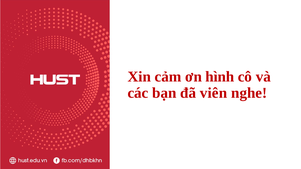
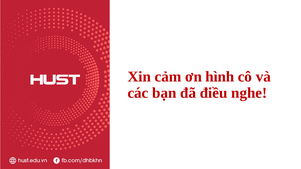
viên: viên -> điều (214, 93)
